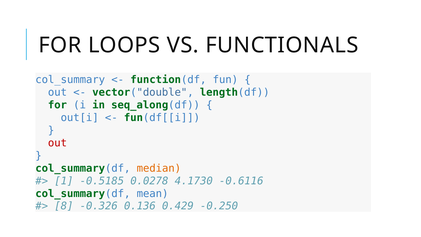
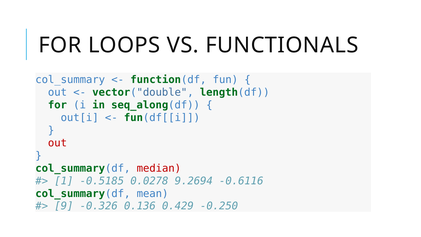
median colour: orange -> red (159, 168)
4.1730: 4.1730 -> 9.2694 (194, 181)
8: 8 -> 9 (64, 206)
